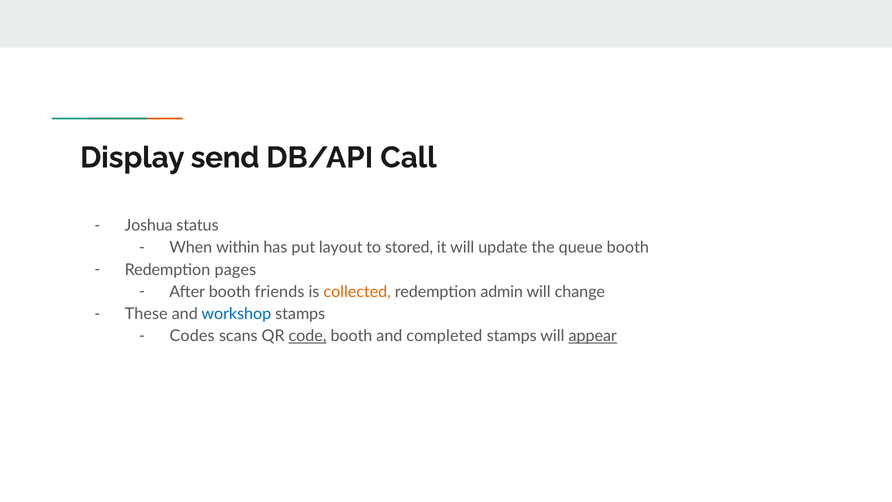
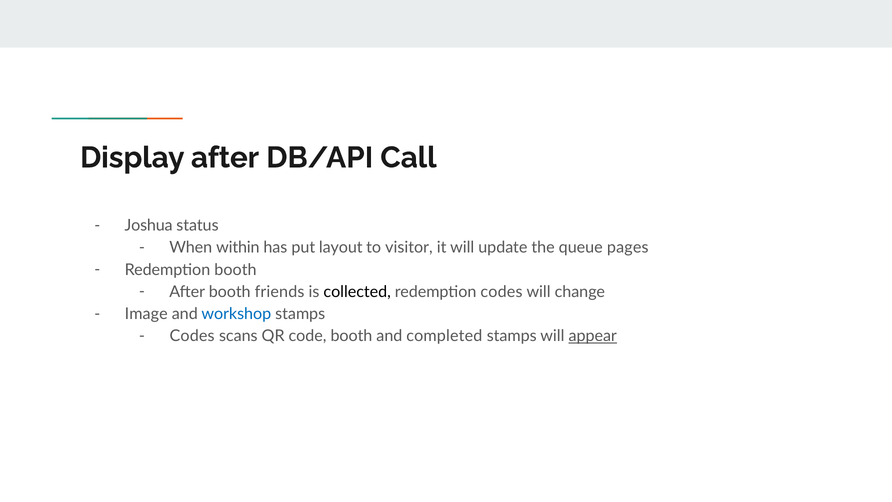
Display send: send -> after (225, 157)
stored: stored -> visitor (409, 247)
queue booth: booth -> pages (628, 247)
Redemption pages: pages -> booth (235, 270)
collected colour: orange -> black (357, 292)
redemption admin: admin -> codes (501, 292)
These: These -> Image (146, 314)
code underline: present -> none (308, 336)
